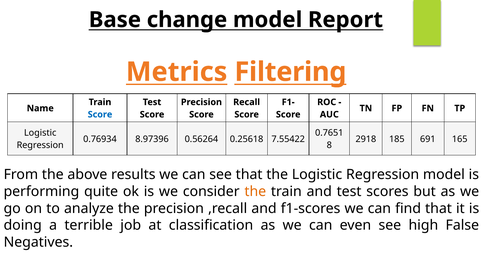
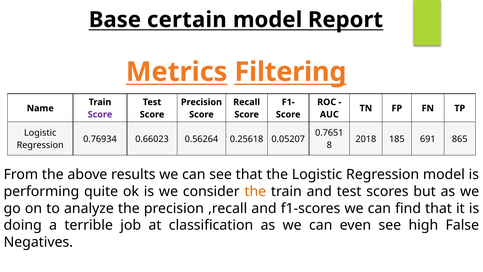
change: change -> certain (187, 20)
Score colour: blue -> purple (100, 114)
8.97396: 8.97396 -> 0.66023 (152, 139)
7.55422: 7.55422 -> 0.05207 (288, 139)
2918: 2918 -> 2018 (366, 139)
165: 165 -> 865 (460, 139)
